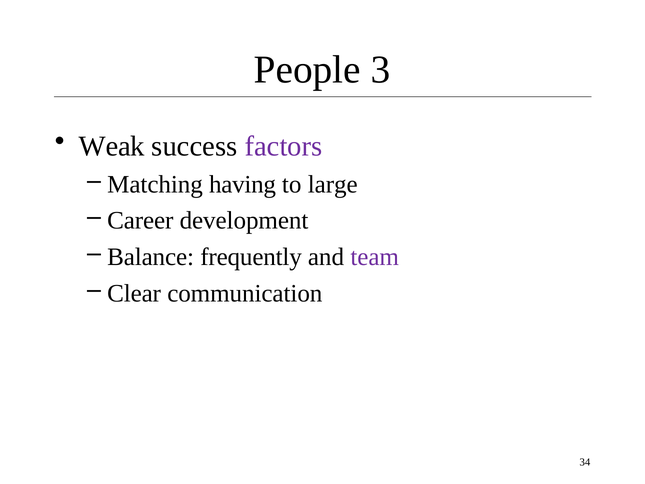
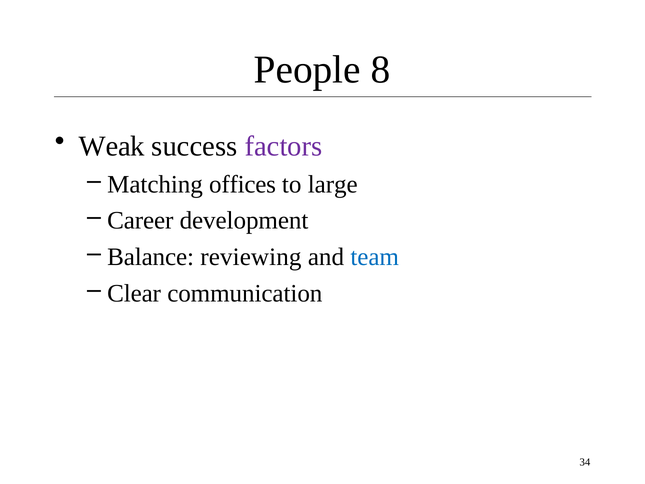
3: 3 -> 8 (381, 70)
having: having -> offices (242, 184)
frequently: frequently -> reviewing (251, 257)
team colour: purple -> blue (375, 257)
